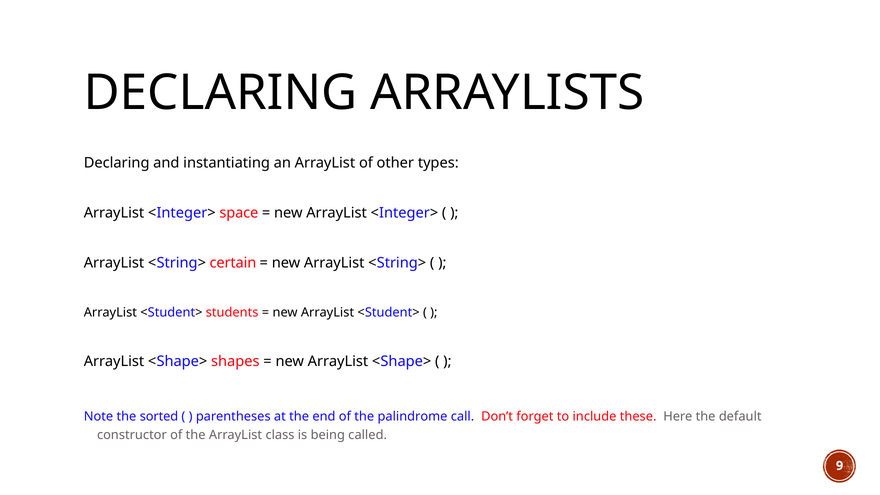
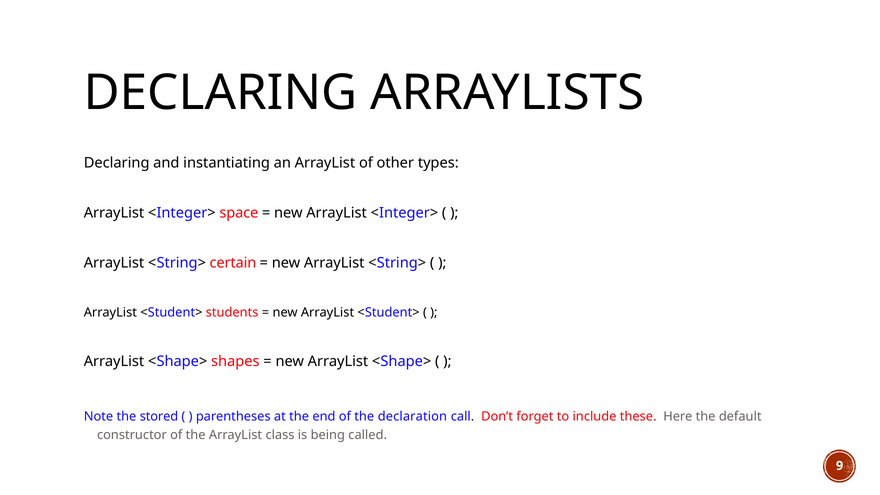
sorted: sorted -> stored (159, 417)
palindrome: palindrome -> declaration (412, 417)
